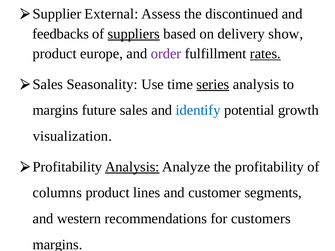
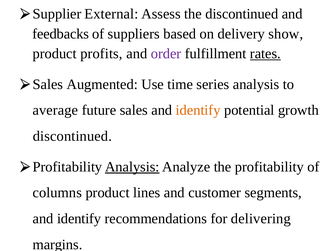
suppliers underline: present -> none (134, 34)
europe: europe -> profits (101, 54)
Seasonality: Seasonality -> Augmented (102, 84)
series underline: present -> none (213, 84)
margins: margins -> average (55, 110)
identify colour: blue -> orange (198, 110)
visualization: visualization -> discontinued (72, 136)
western: western -> identify (79, 219)
customers: customers -> delivering (261, 219)
